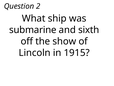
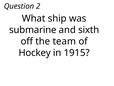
show: show -> team (64, 41)
Lincoln: Lincoln -> Hockey (35, 53)
